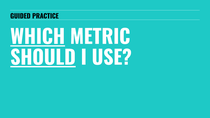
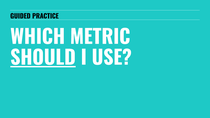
WHICH underline: present -> none (38, 37)
